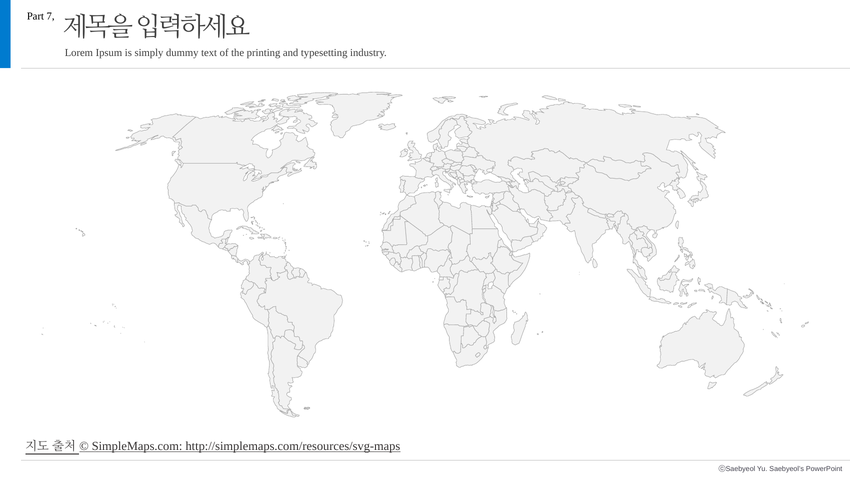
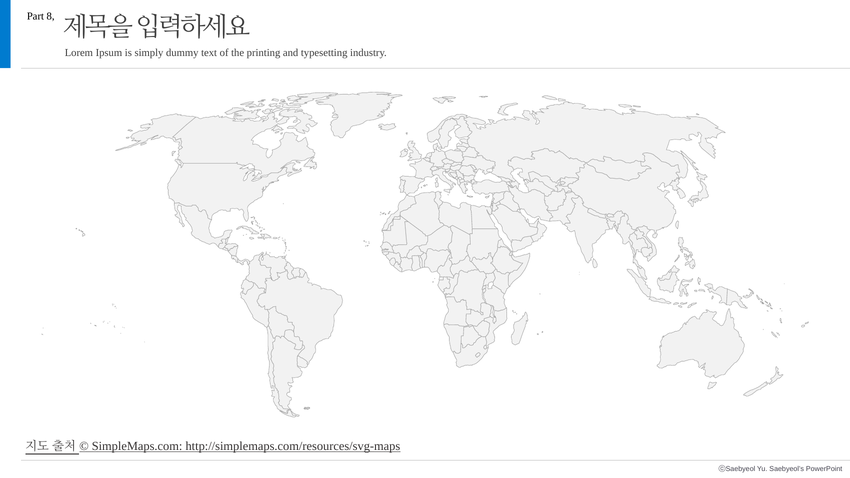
7: 7 -> 8 (51, 16)
